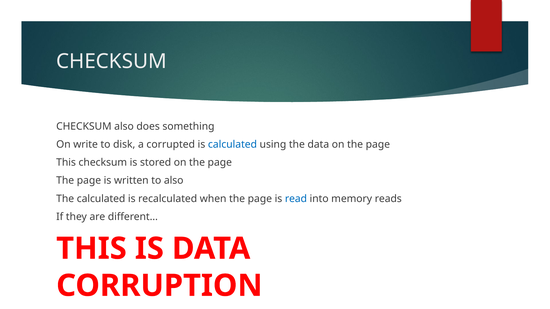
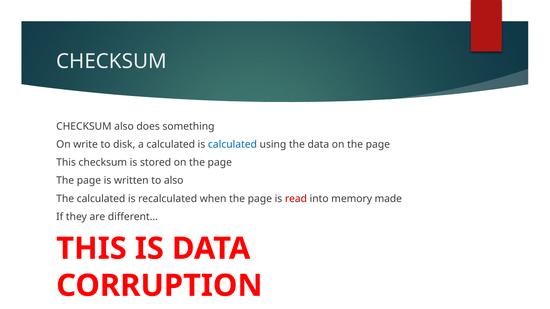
a corrupted: corrupted -> calculated (171, 145)
read colour: blue -> red (296, 199)
reads: reads -> made (388, 199)
